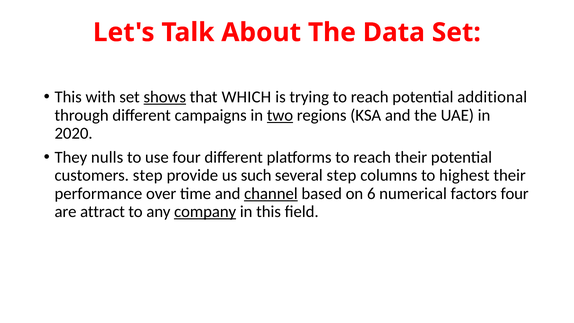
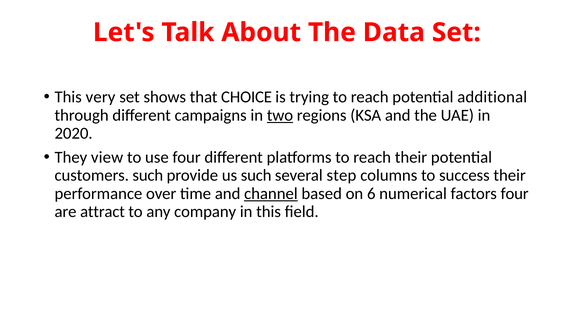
with: with -> very (101, 97)
shows underline: present -> none (165, 97)
WHICH: WHICH -> CHOICE (247, 97)
nulls: nulls -> view (107, 157)
customers step: step -> such (148, 175)
highest: highest -> success (464, 175)
company underline: present -> none (205, 212)
